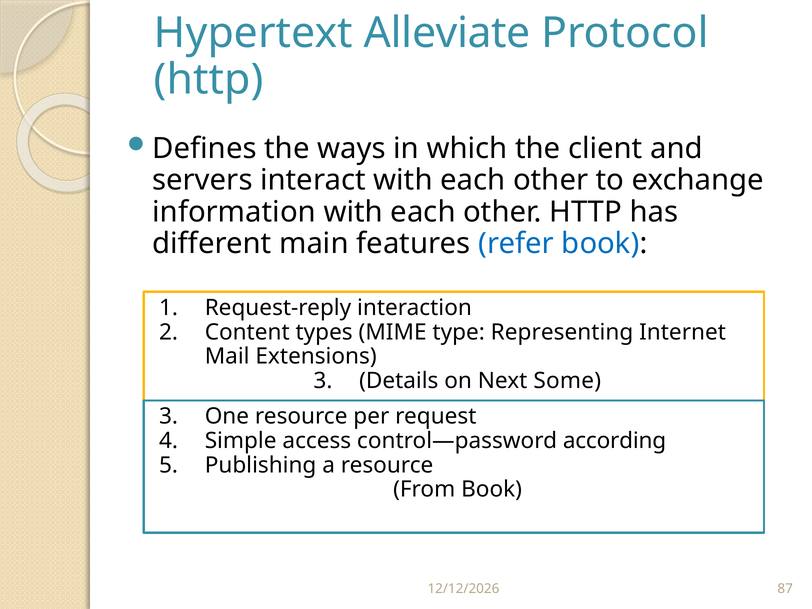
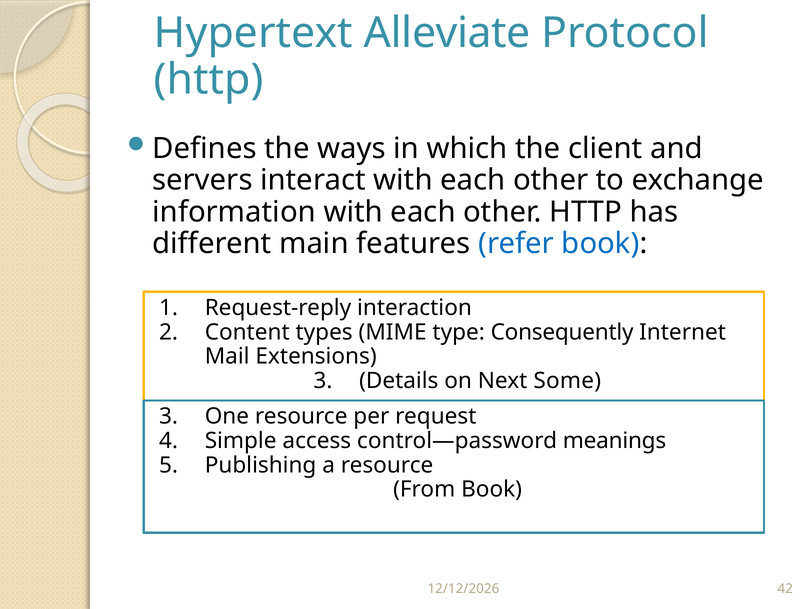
Representing: Representing -> Consequently (562, 332)
according: according -> meanings (615, 441)
87: 87 -> 42 (785, 589)
